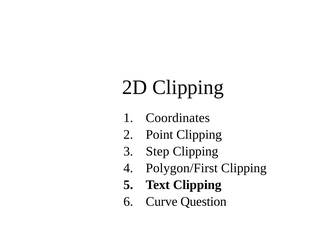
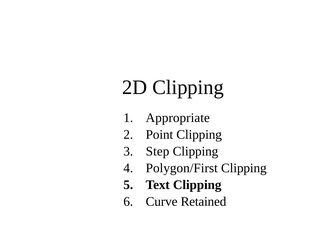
Coordinates: Coordinates -> Appropriate (178, 118)
Question: Question -> Retained (203, 201)
